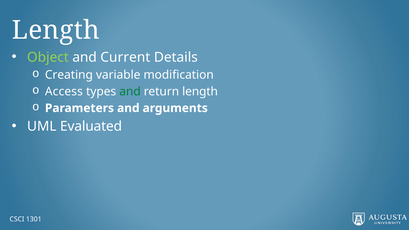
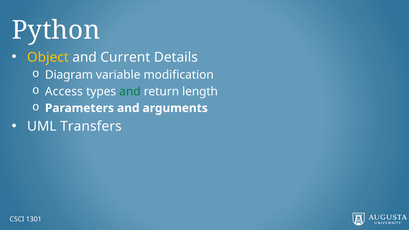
Length: Length -> Python (56, 30)
Object colour: light green -> yellow (48, 57)
Creating: Creating -> Diagram (69, 75)
Evaluated: Evaluated -> Transfers (91, 126)
